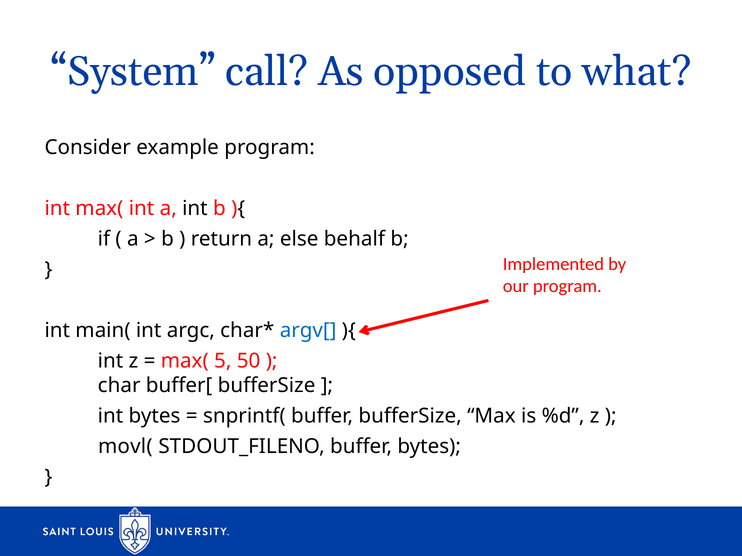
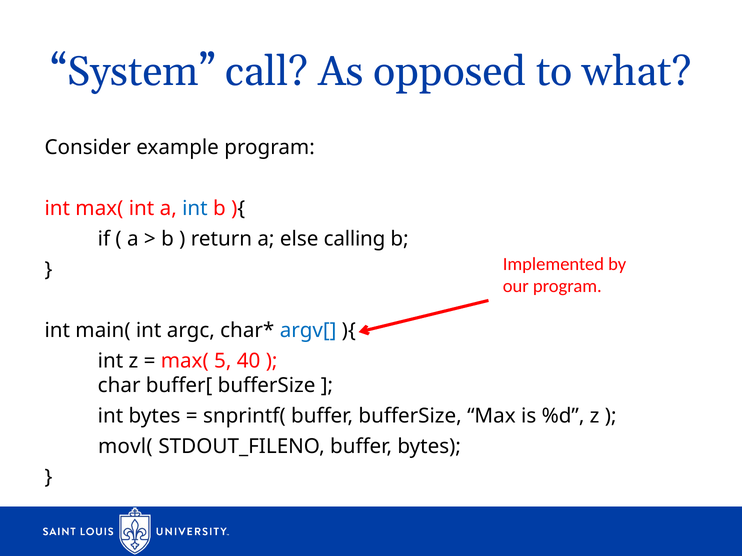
int colour: black -> blue (195, 208)
behalf: behalf -> calling (355, 239)
50: 50 -> 40 (249, 361)
